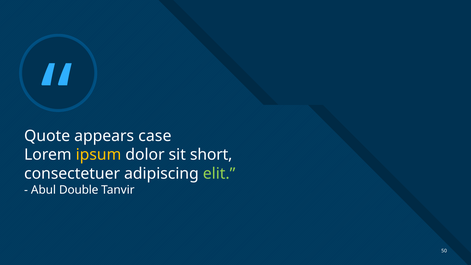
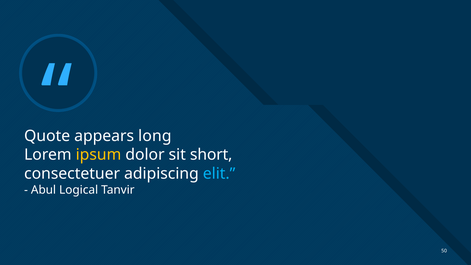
case: case -> long (155, 136)
elit colour: light green -> light blue (219, 174)
Double: Double -> Logical (79, 190)
